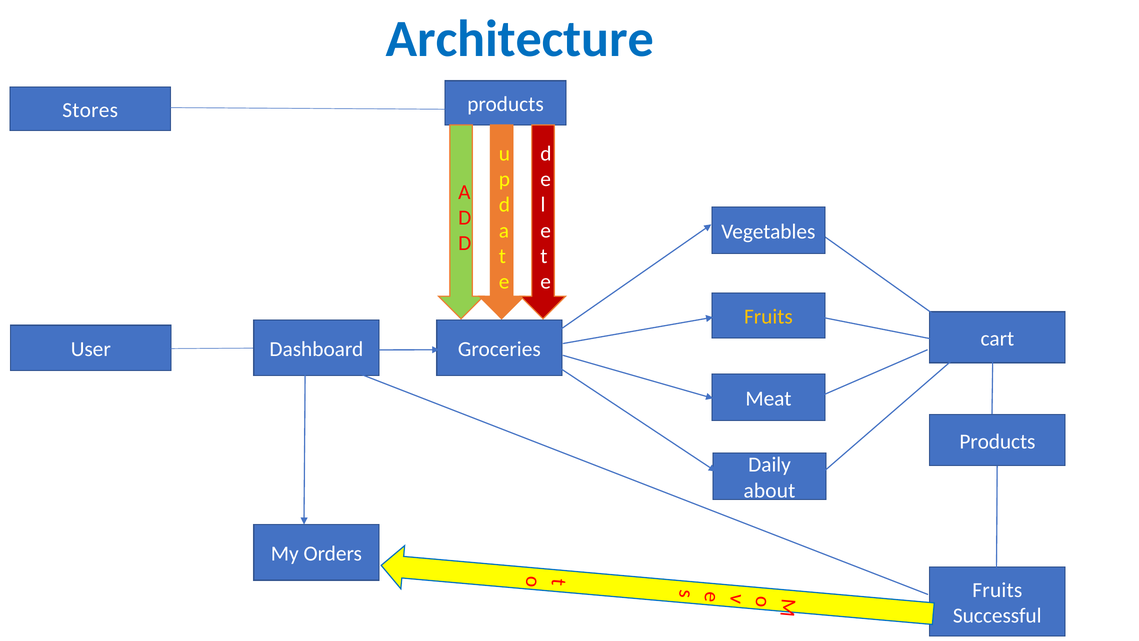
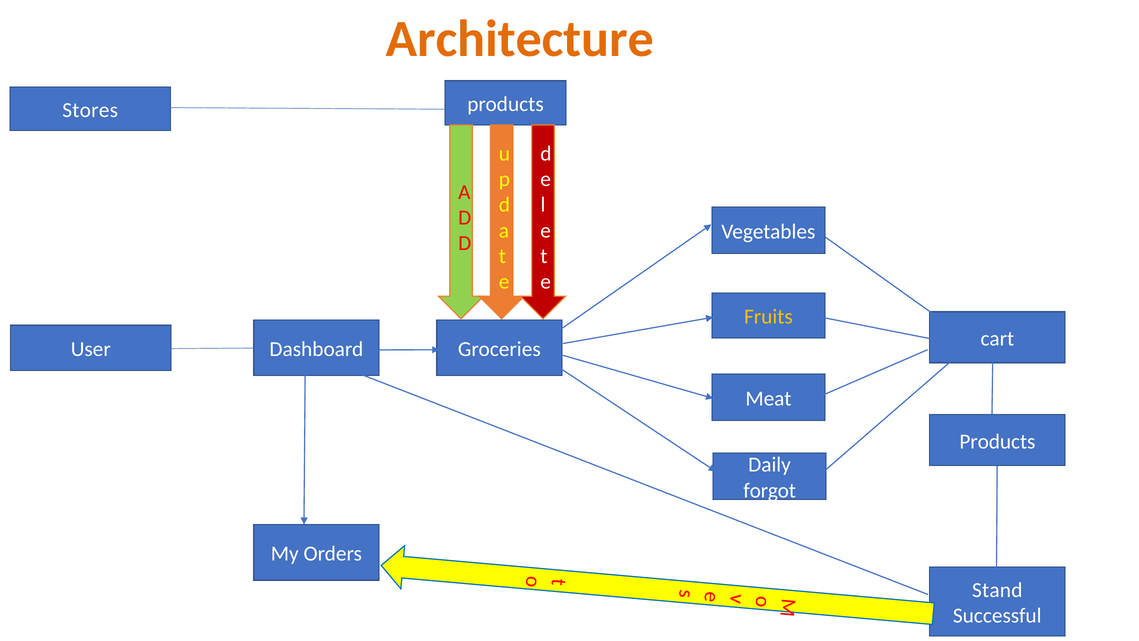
Architecture colour: blue -> orange (520, 39)
about: about -> forgot (770, 490)
Fruits: Fruits -> Stand (997, 590)
